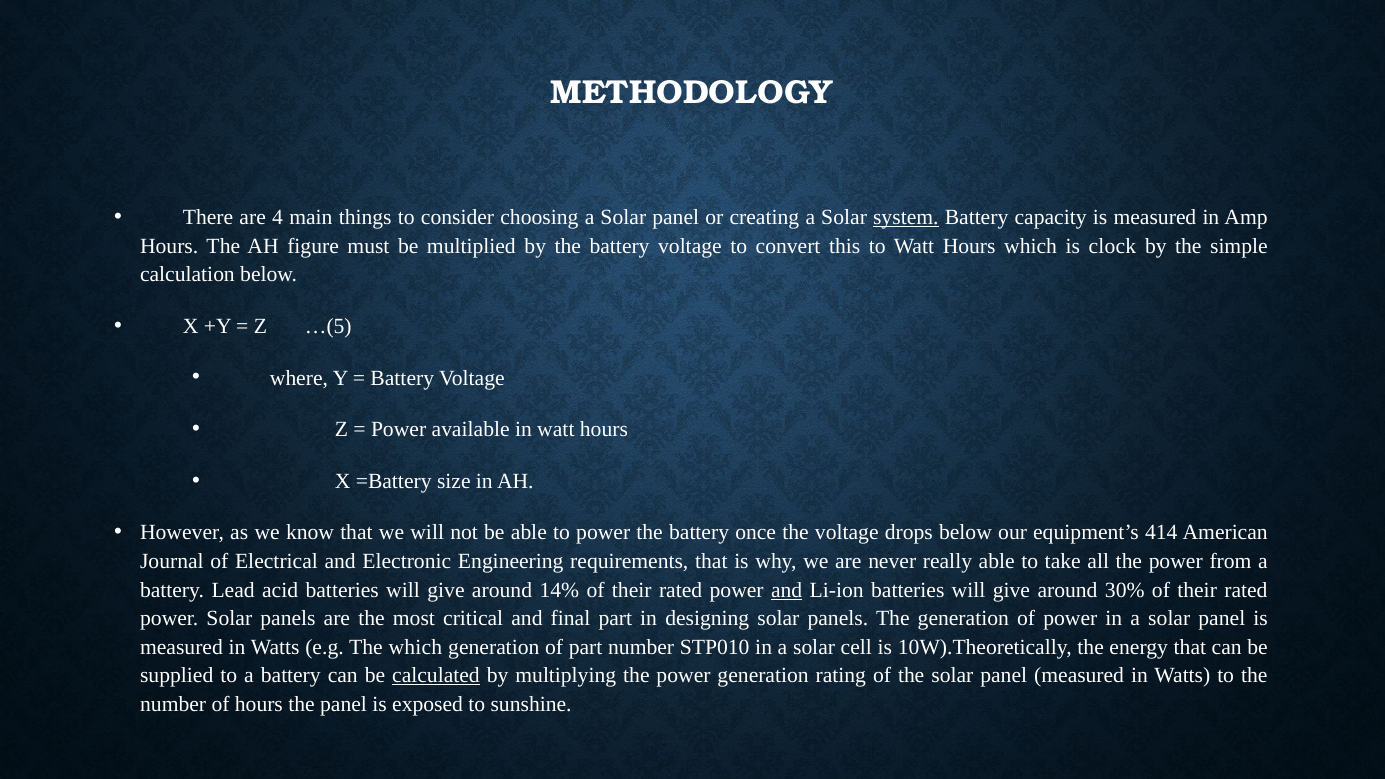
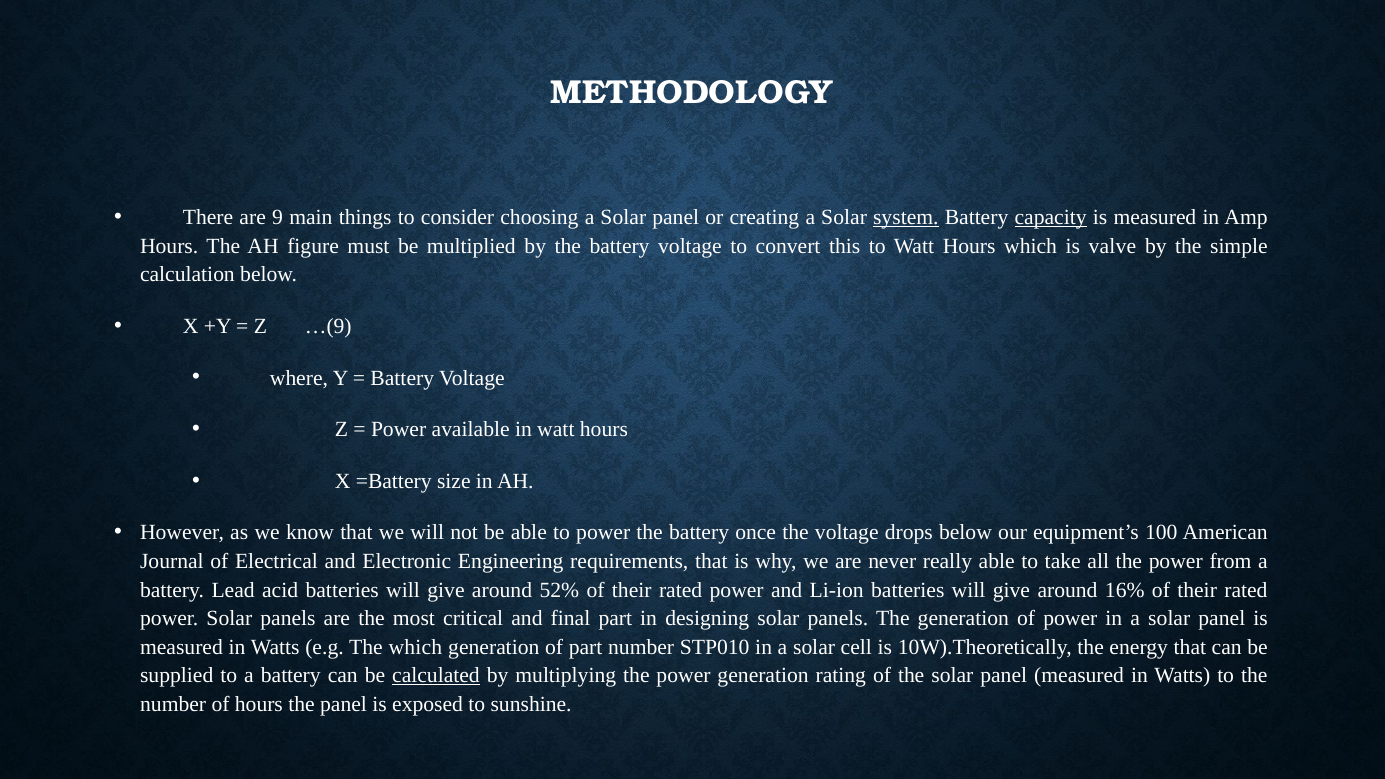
4: 4 -> 9 (278, 217)
capacity underline: none -> present (1051, 217)
clock: clock -> valve (1112, 246)
…(5: …(5 -> …(9 (328, 326)
414: 414 -> 100 (1161, 533)
14%: 14% -> 52% (559, 590)
and underline: present -> none (787, 590)
30%: 30% -> 16% (1125, 590)
